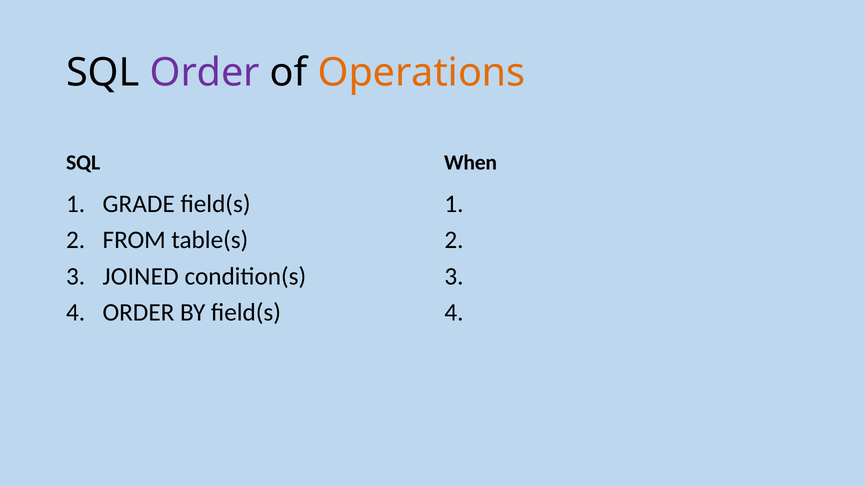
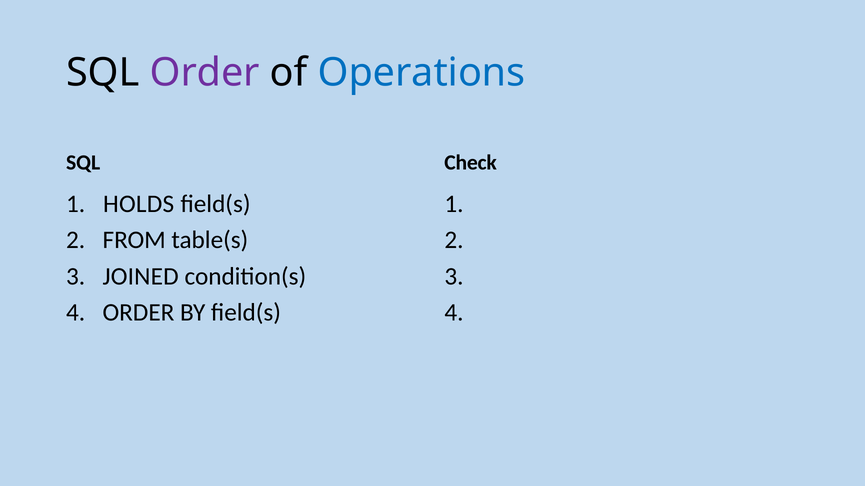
Operations colour: orange -> blue (422, 73)
When: When -> Check (471, 163)
GRADE: GRADE -> HOLDS (139, 204)
